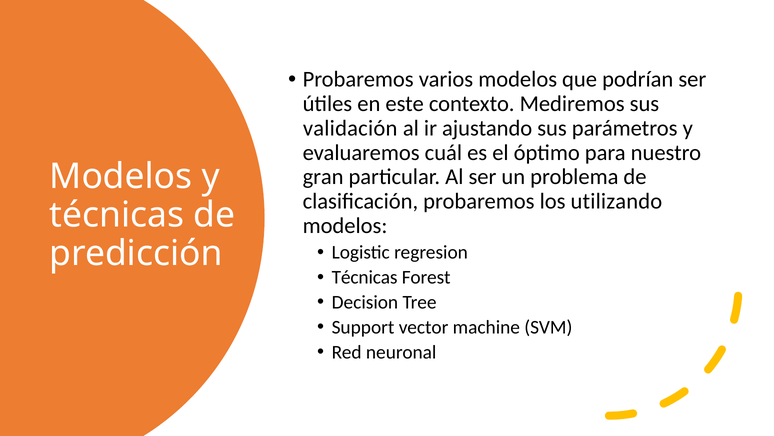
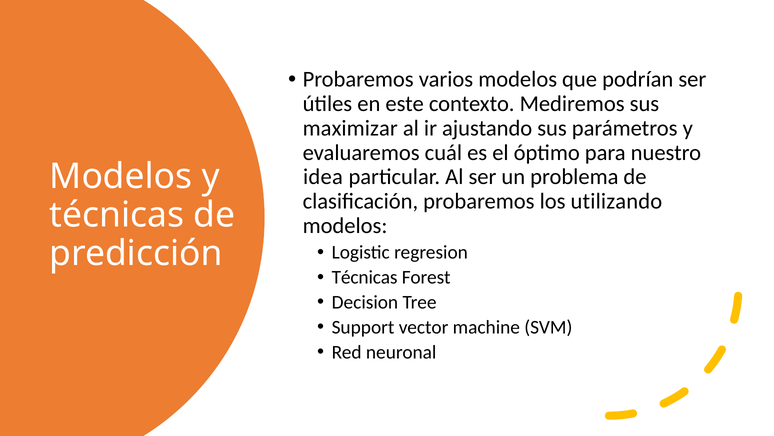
validación: validación -> maximizar (350, 128)
gran: gran -> idea (323, 177)
